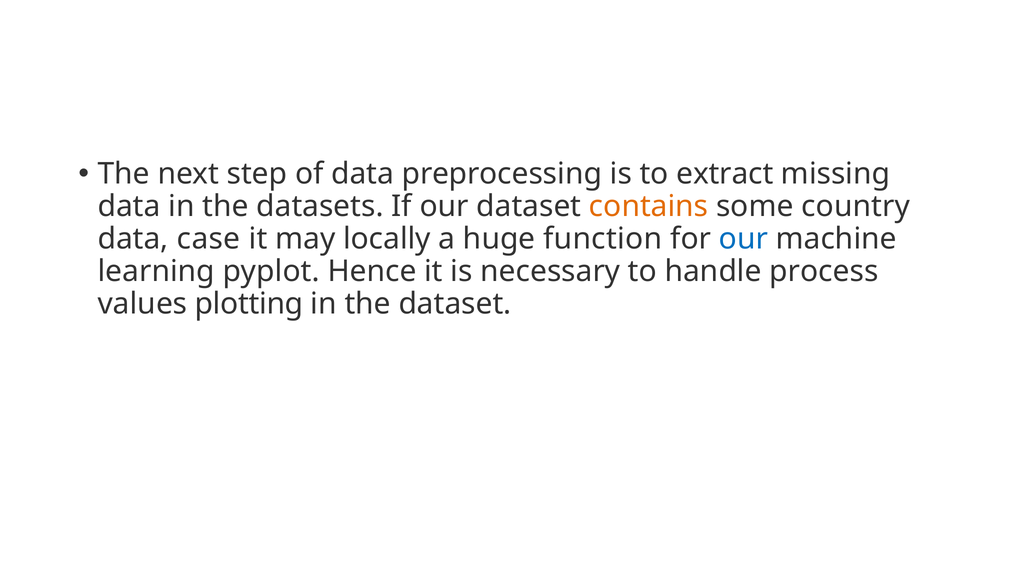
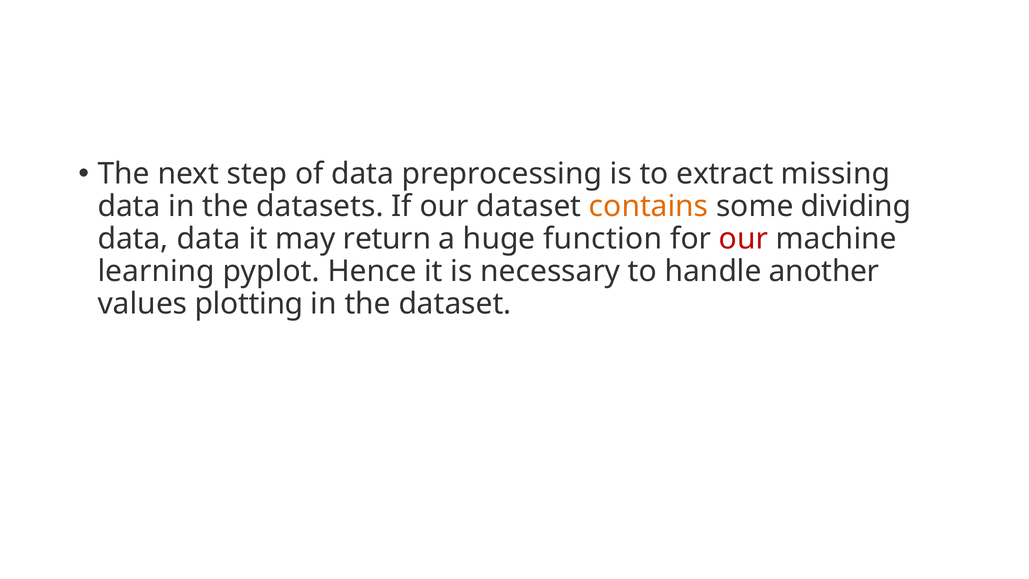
country: country -> dividing (856, 206)
data case: case -> data (209, 239)
locally: locally -> return (387, 239)
our colour: blue -> red (743, 239)
process: process -> another (824, 271)
